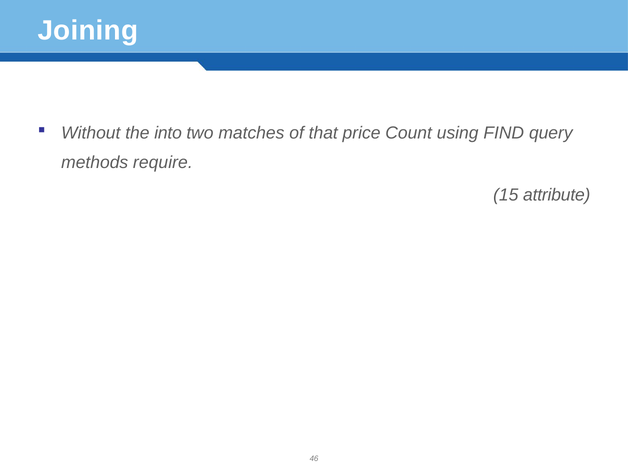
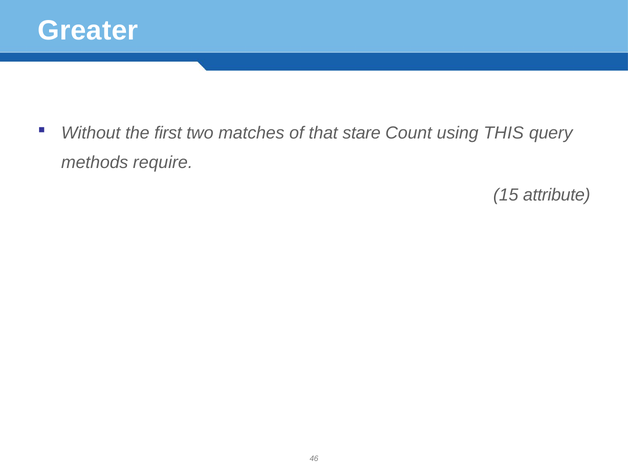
Joining: Joining -> Greater (88, 31)
into: into -> first (168, 133)
price: price -> stare (362, 133)
FIND: FIND -> THIS (504, 133)
